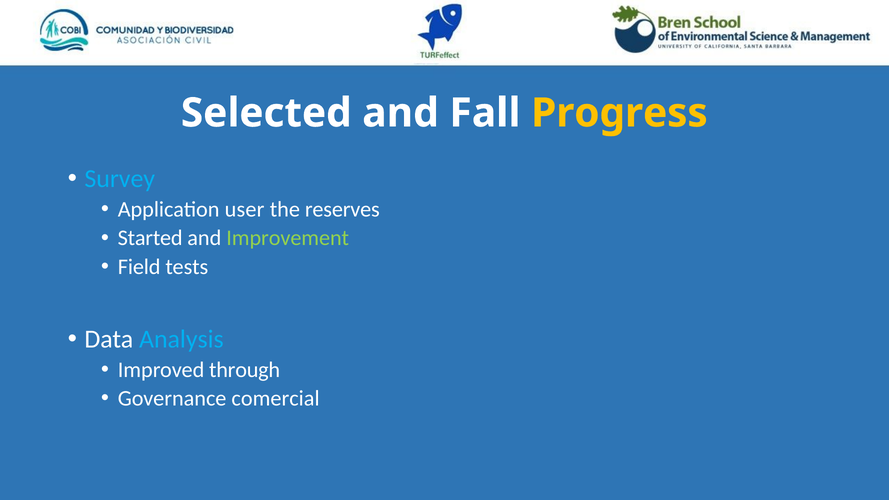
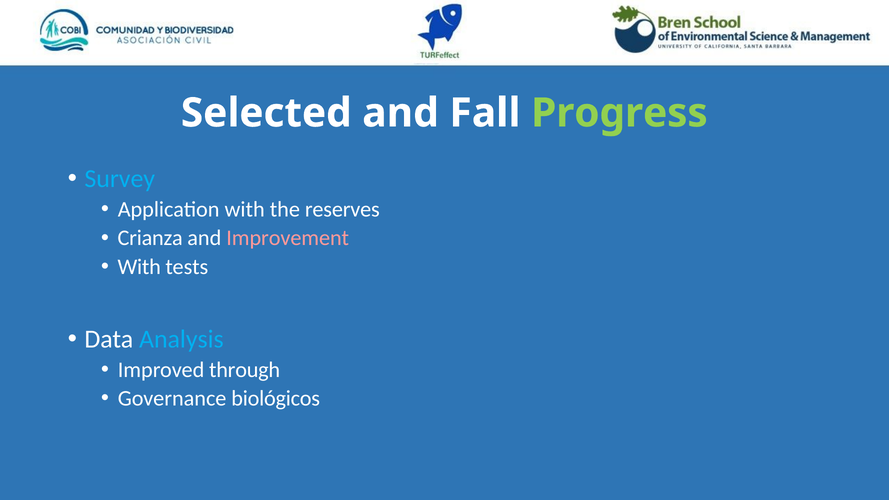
Progress colour: yellow -> light green (619, 113)
Application user: user -> with (245, 209)
Started: Started -> Crianza (150, 238)
Improvement colour: light green -> pink (288, 238)
Field: Field -> With (139, 267)
comercial: comercial -> biológicos (276, 398)
